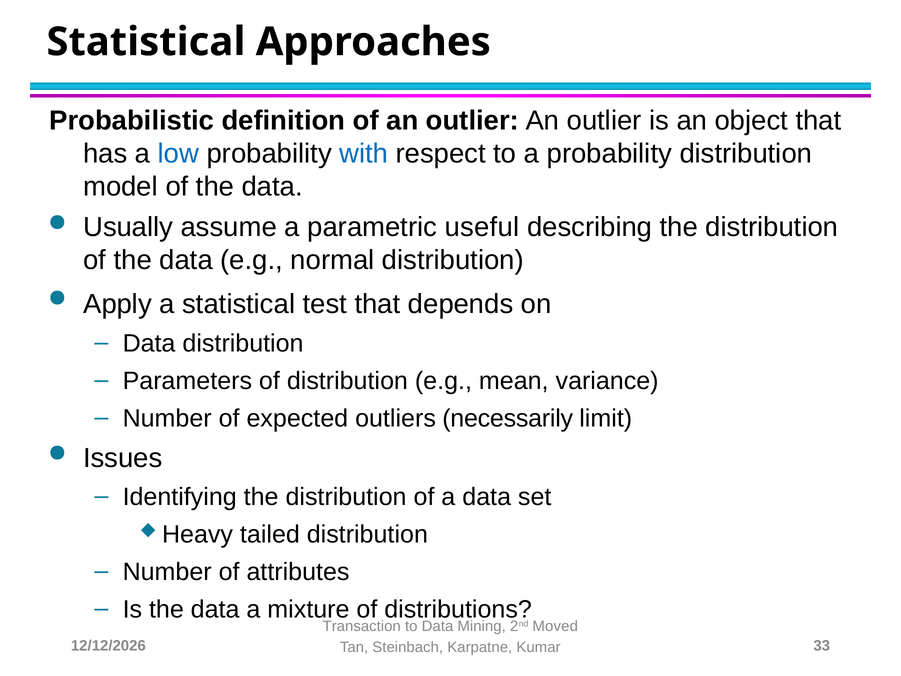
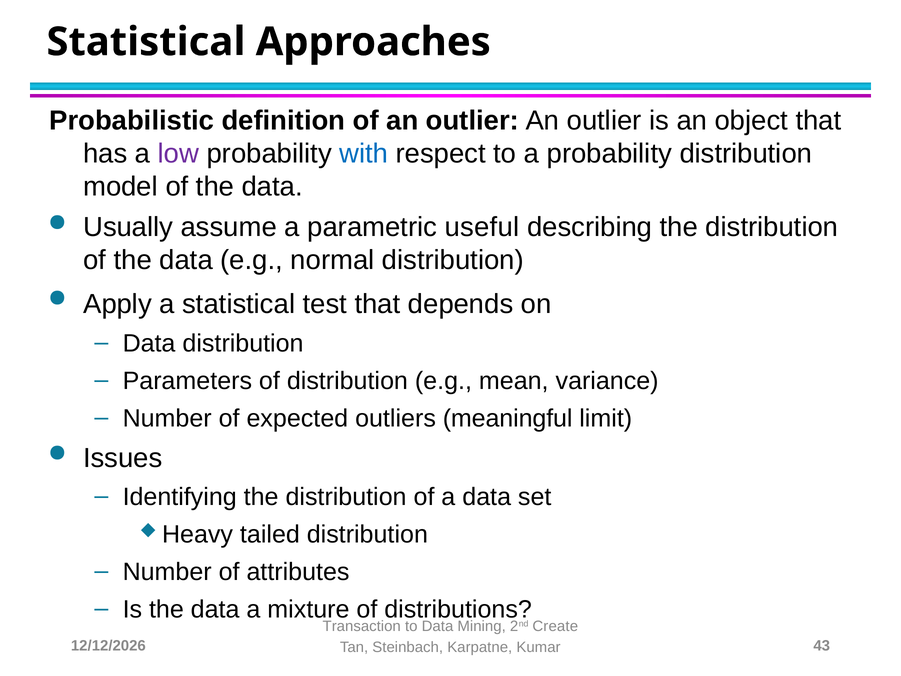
low colour: blue -> purple (178, 153)
necessarily: necessarily -> meaningful (508, 418)
Moved: Moved -> Create (555, 626)
33: 33 -> 43 (822, 645)
